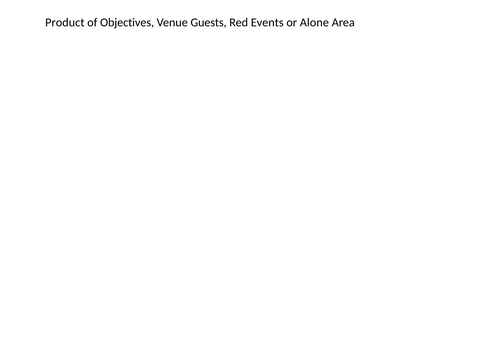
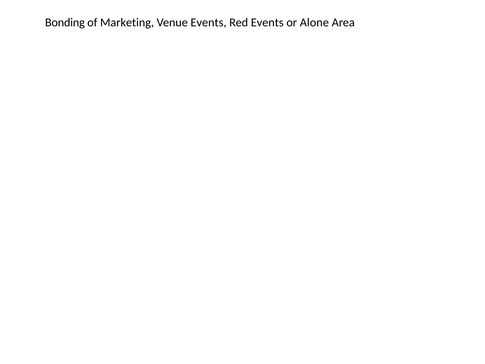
Product: Product -> Bonding (65, 23)
Objectives: Objectives -> Marketing (127, 23)
Venue Guests: Guests -> Events (209, 23)
